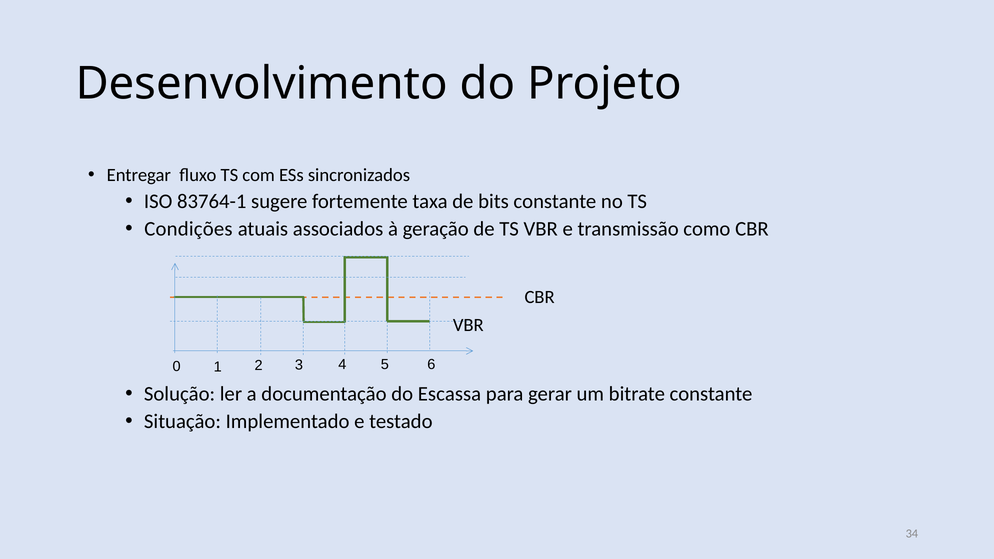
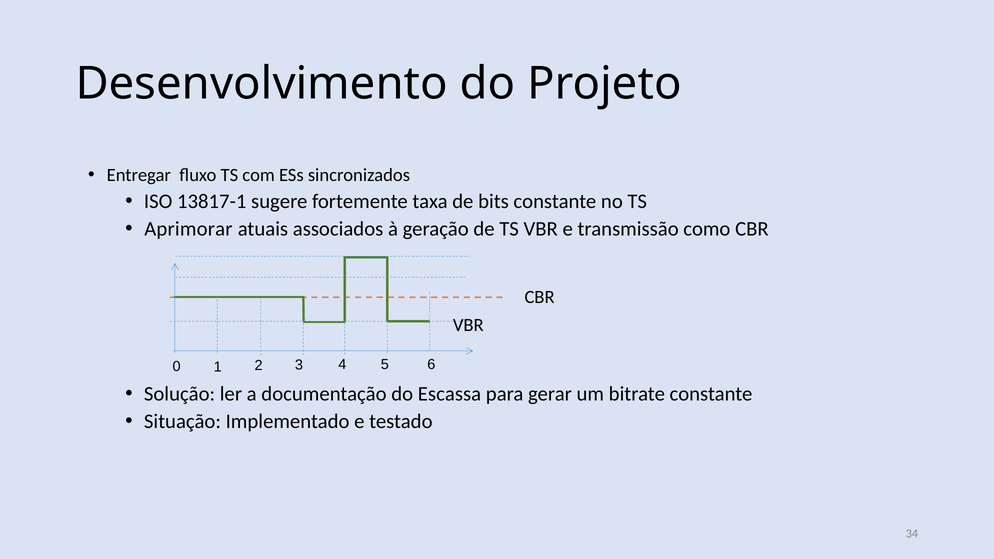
83764-1: 83764-1 -> 13817-1 (212, 201)
Condições: Condições -> Aprimorar (188, 229)
